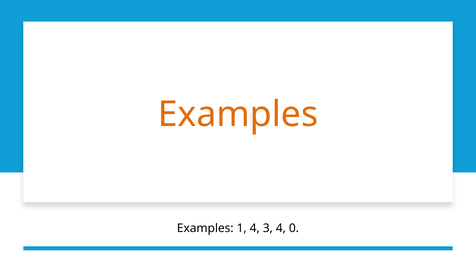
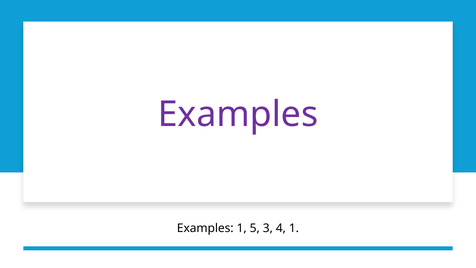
Examples colour: orange -> purple (238, 114)
1 4: 4 -> 5 (255, 228)
4 0: 0 -> 1 (294, 228)
